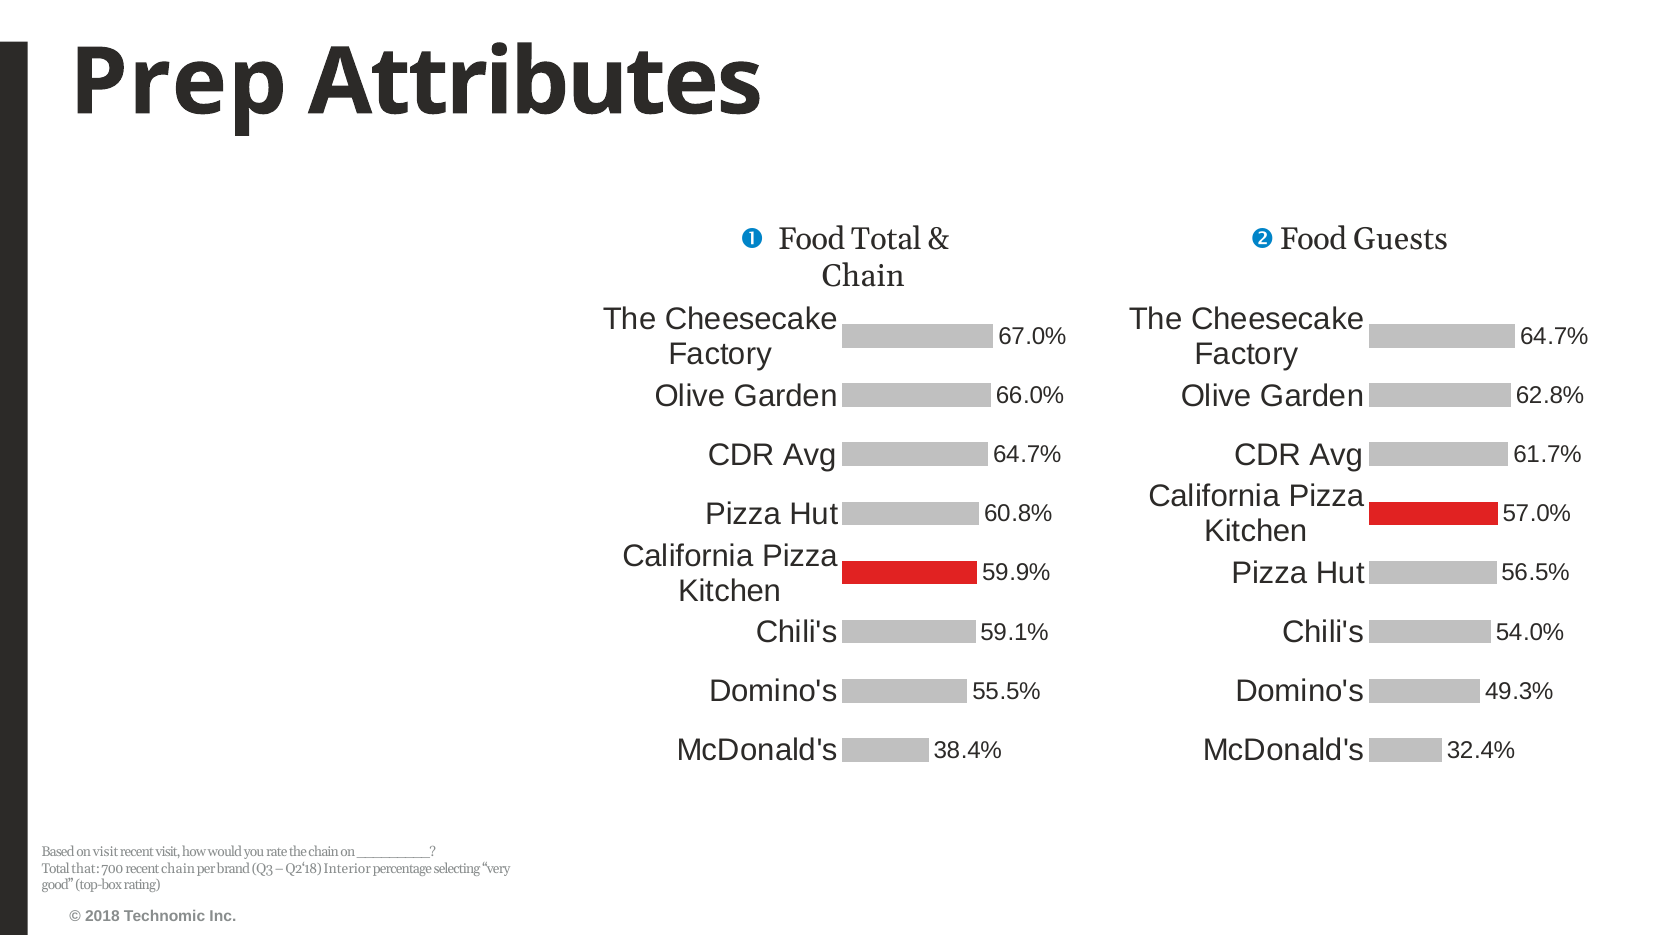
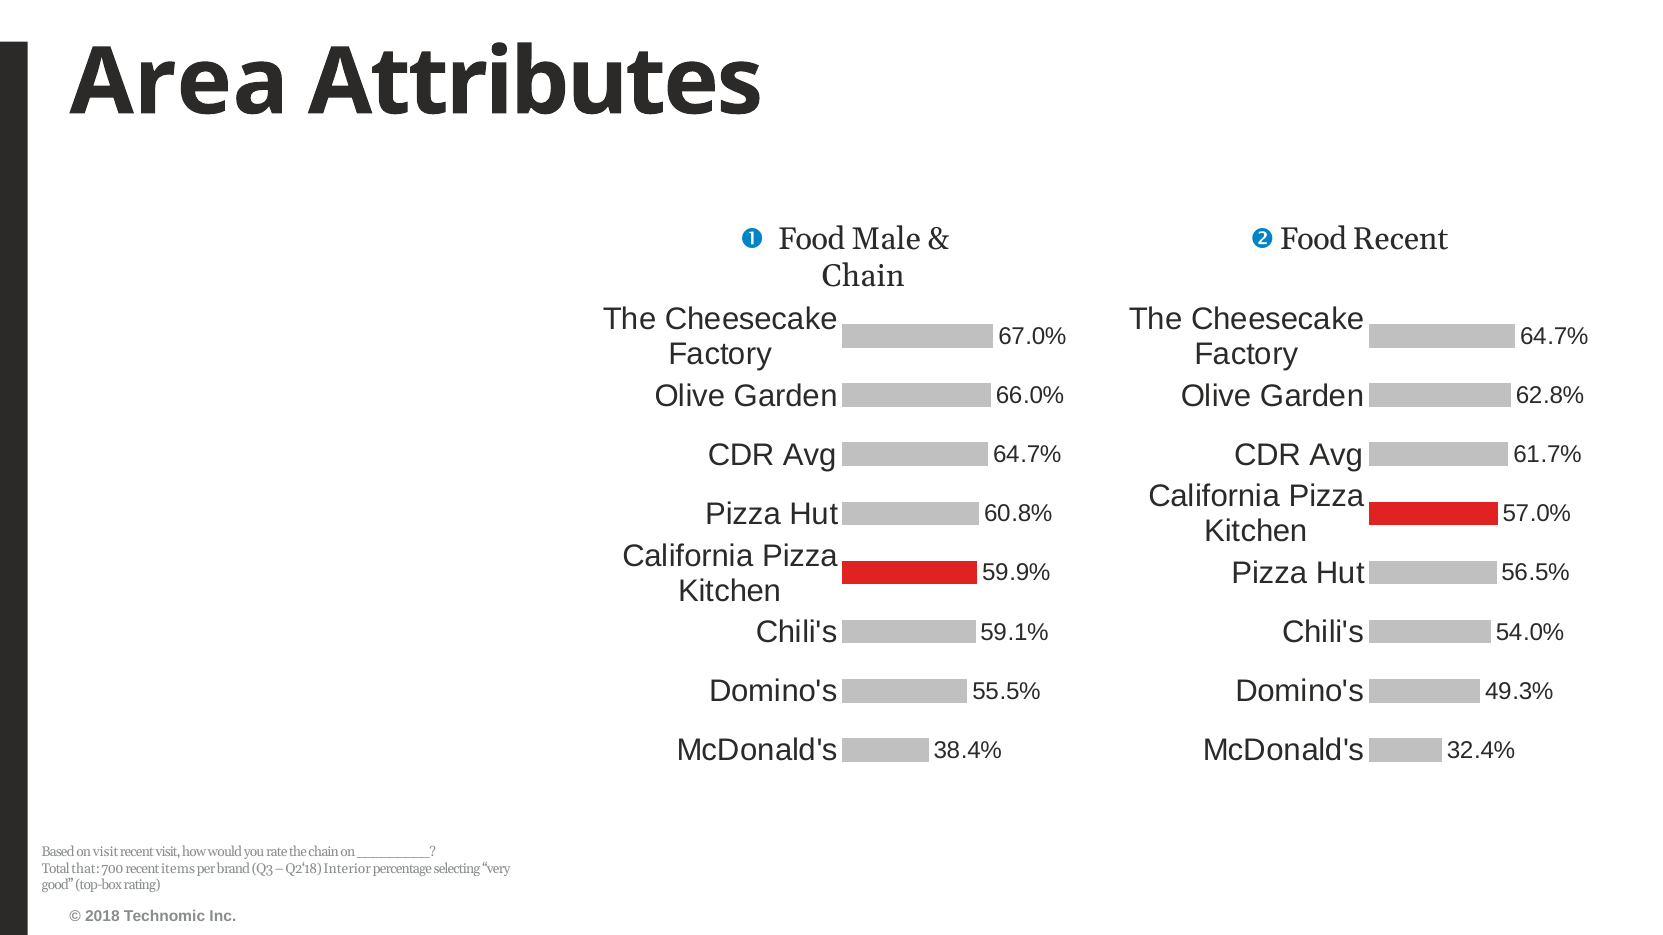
Prep: Prep -> Area (179, 83)
Food Total: Total -> Male (886, 239)
Food Guests: Guests -> Recent (1401, 239)
recent chain: chain -> items (178, 869)
